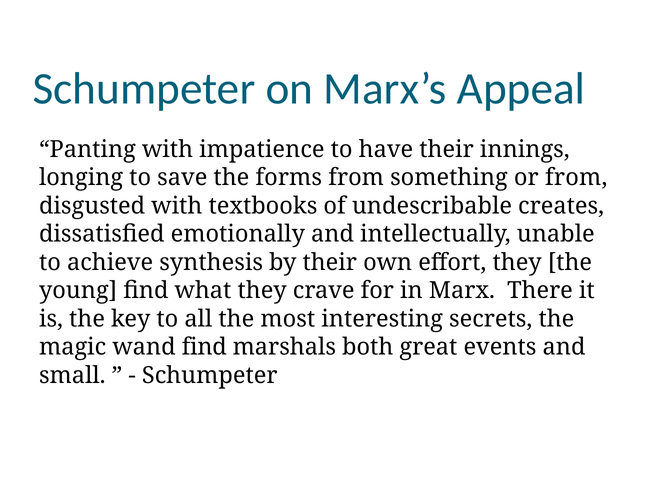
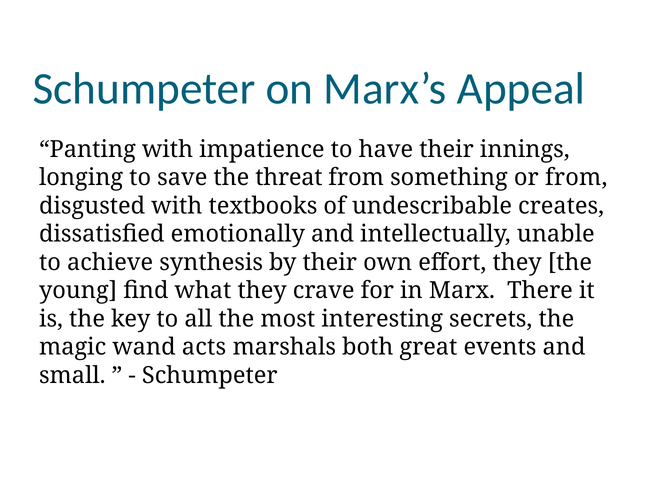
forms: forms -> threat (289, 178)
wand find: find -> acts (204, 347)
